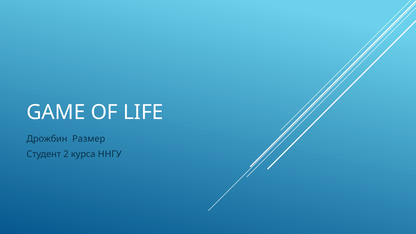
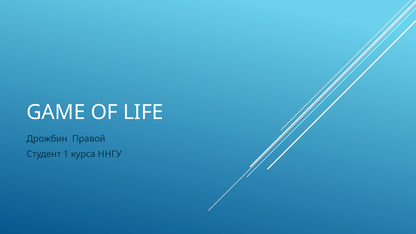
Размер: Размер -> Правой (89, 139)
2: 2 -> 1 (66, 154)
